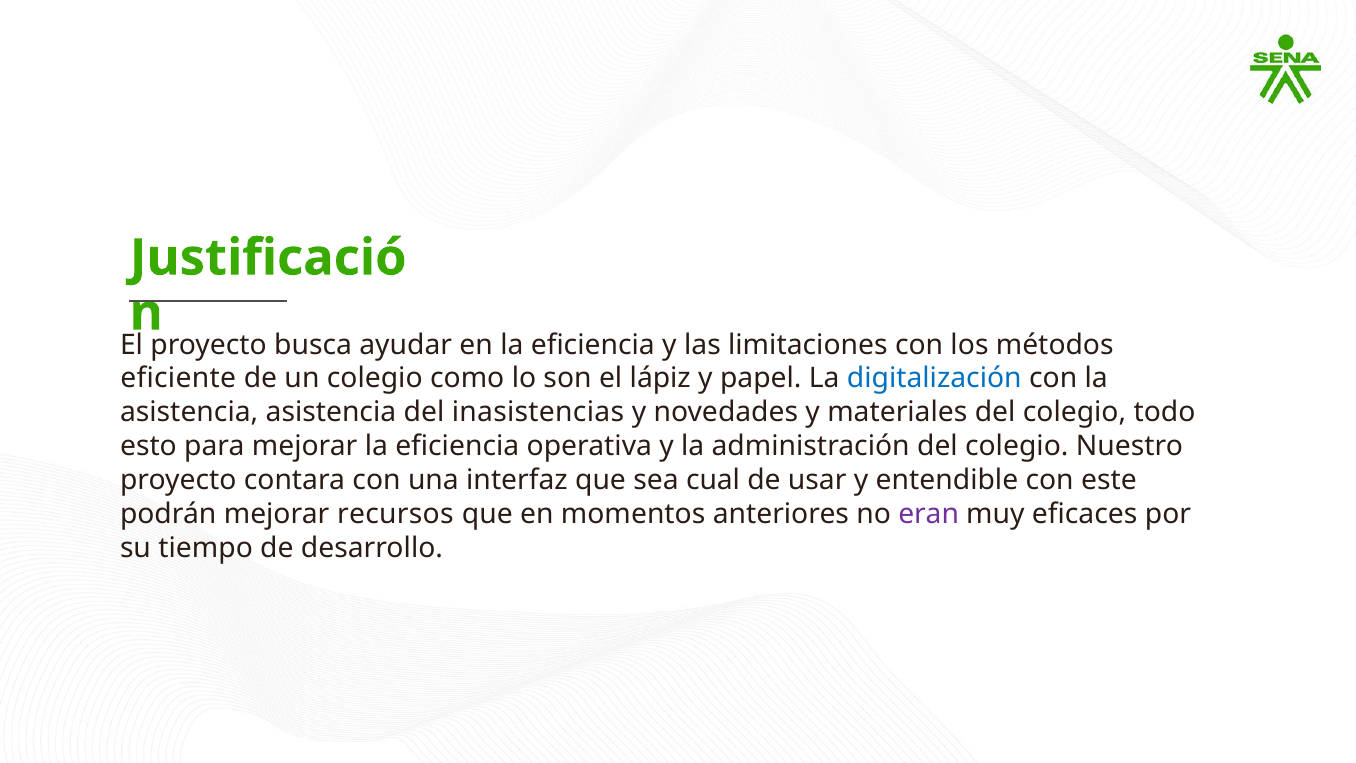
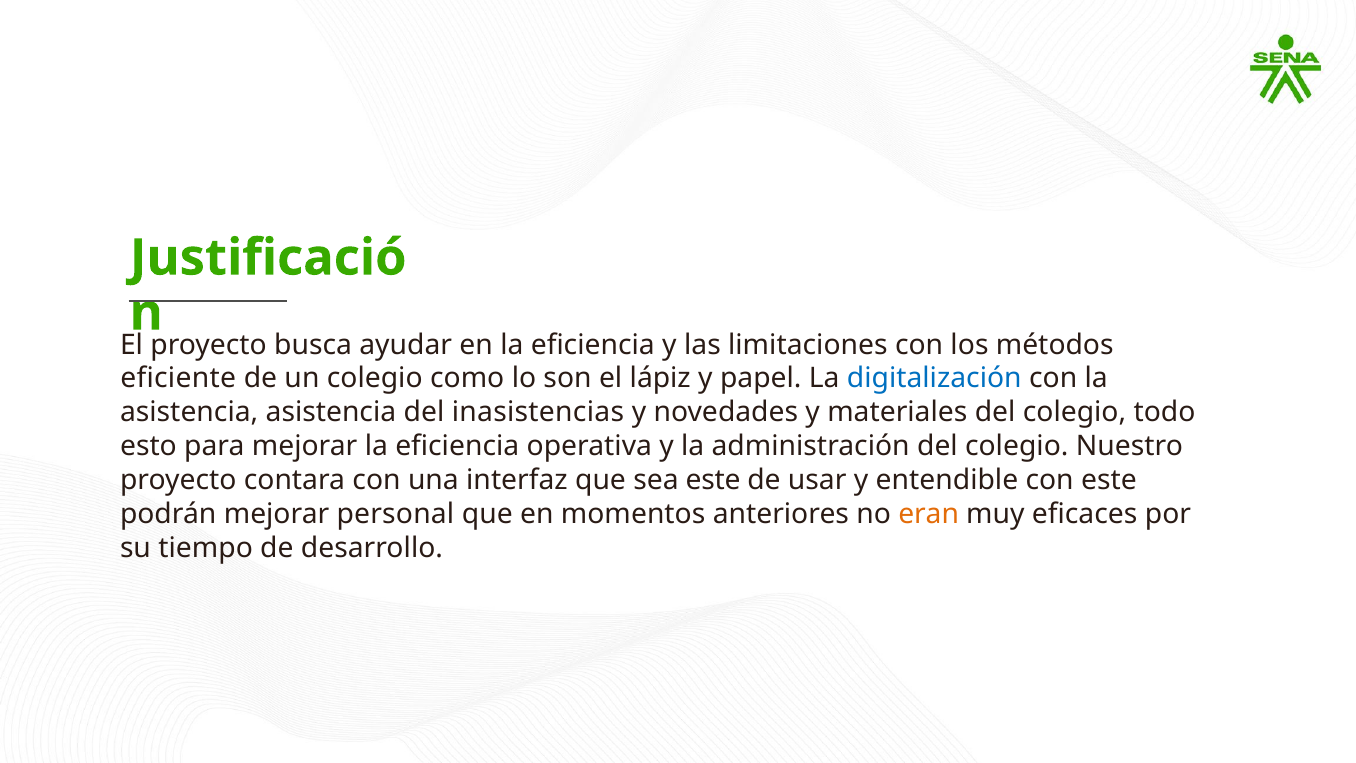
sea cual: cual -> este (713, 480)
recursos: recursos -> personal (395, 514)
eran colour: purple -> orange (929, 514)
